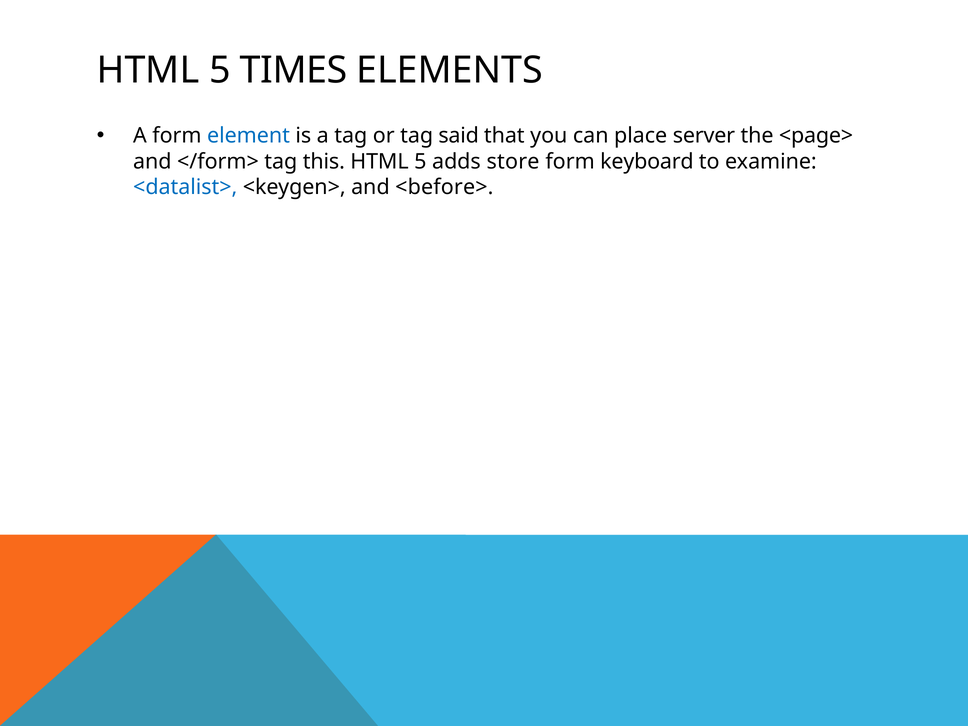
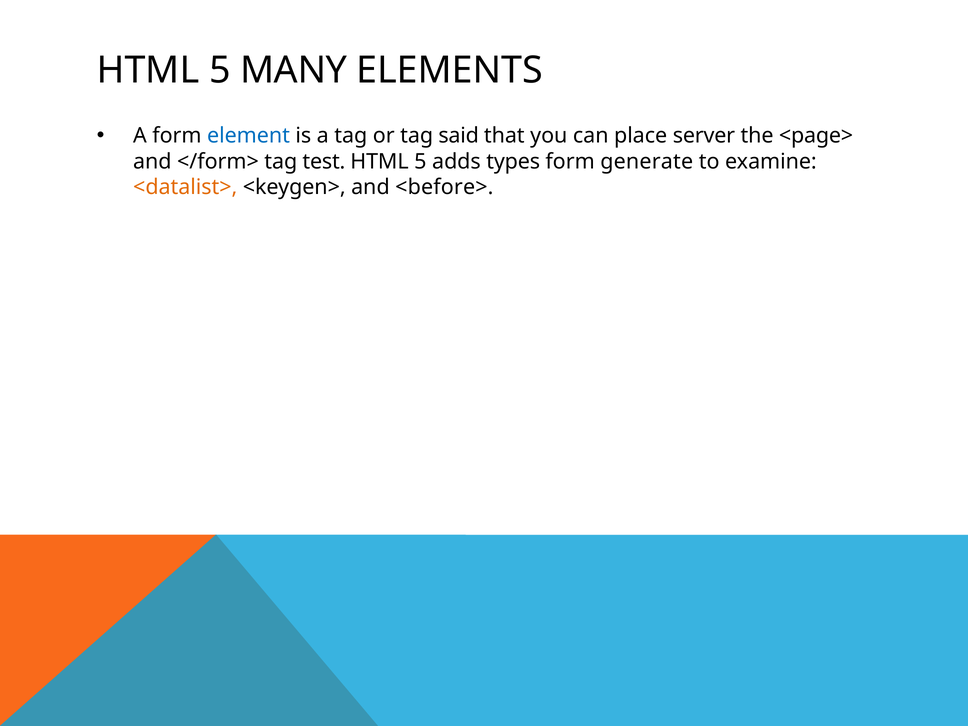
TIMES: TIMES -> MANY (294, 70)
this: this -> test (324, 162)
store: store -> types (513, 162)
keyboard: keyboard -> generate (647, 162)
<datalist> colour: blue -> orange (185, 187)
